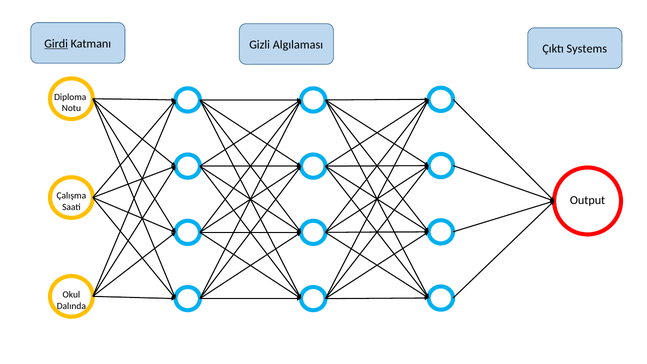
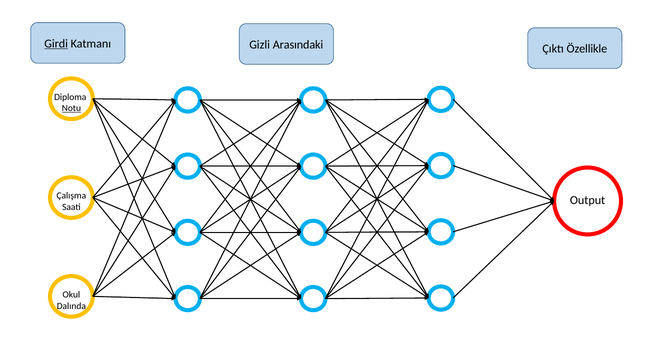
Systems: Systems -> Özellikle (587, 49)
Algılaması: Algılaması -> Arasındaki (298, 45)
Notu underline: none -> present (71, 108)
